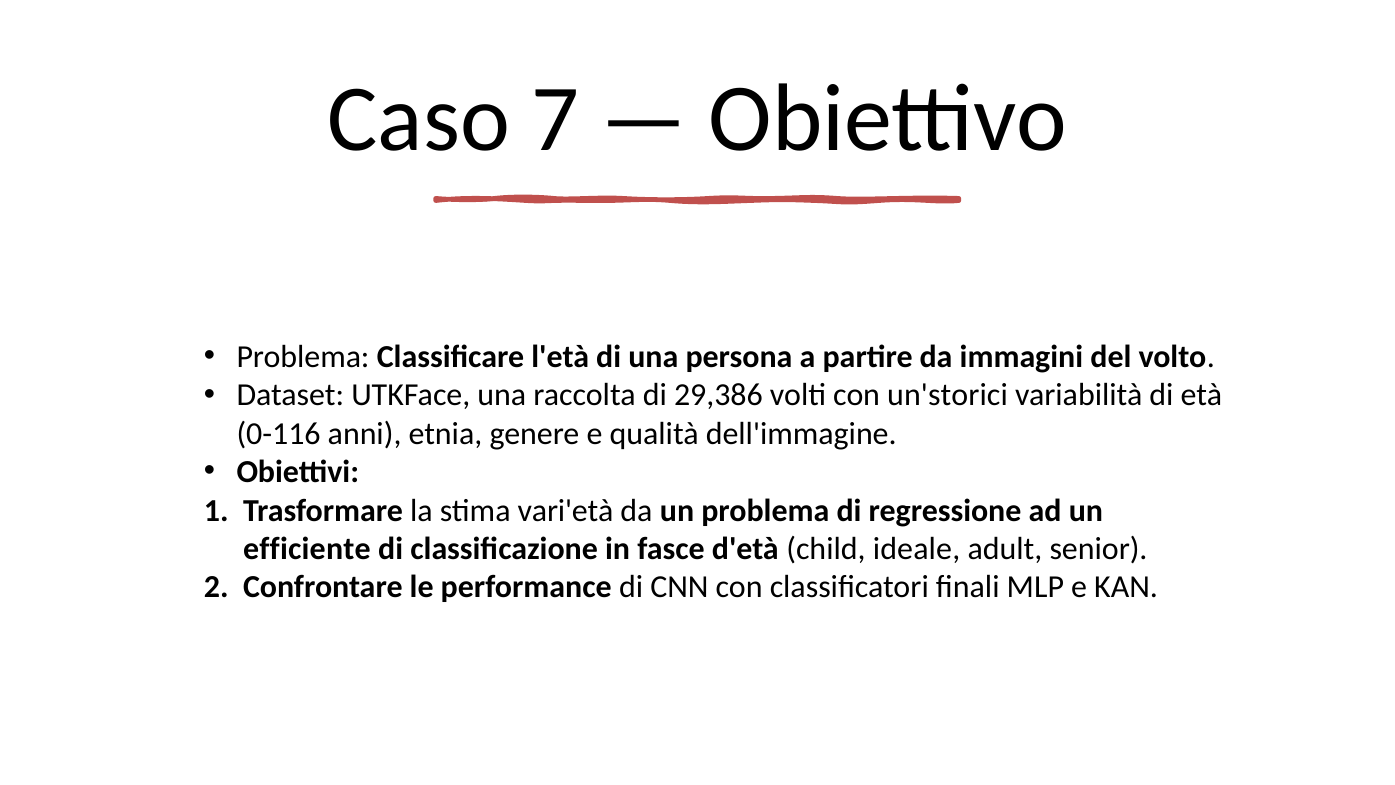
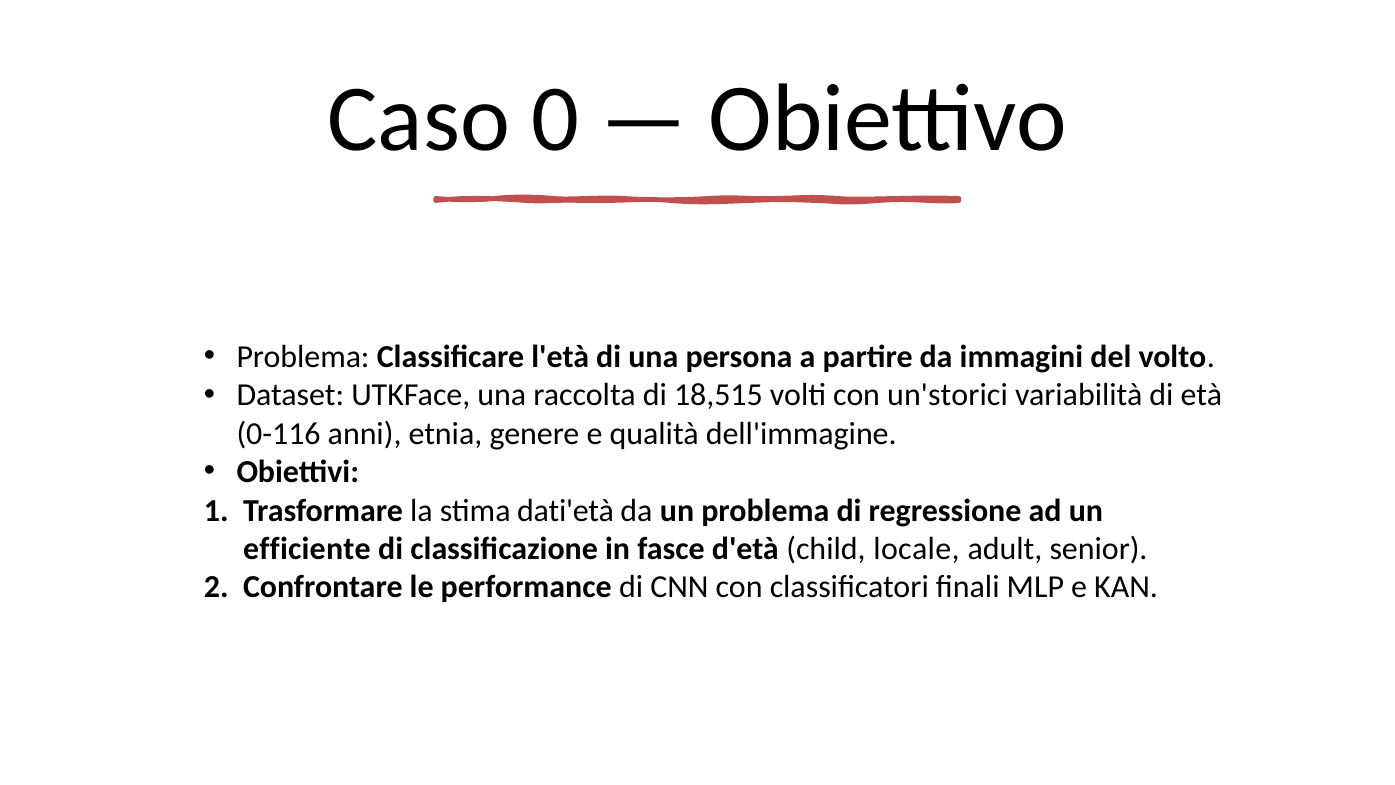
7: 7 -> 0 (555, 119)
29,386: 29,386 -> 18,515 (718, 395)
vari'età: vari'età -> dati'età (566, 510)
ideale: ideale -> locale (916, 549)
